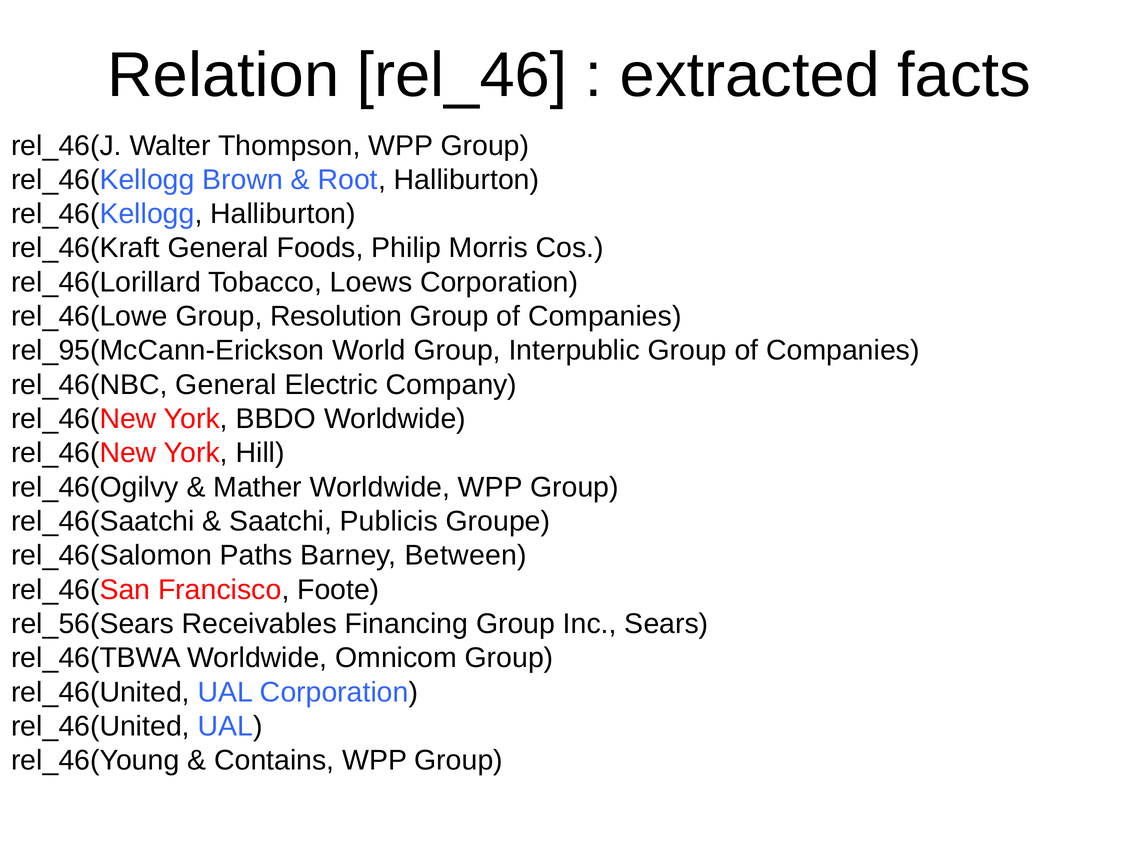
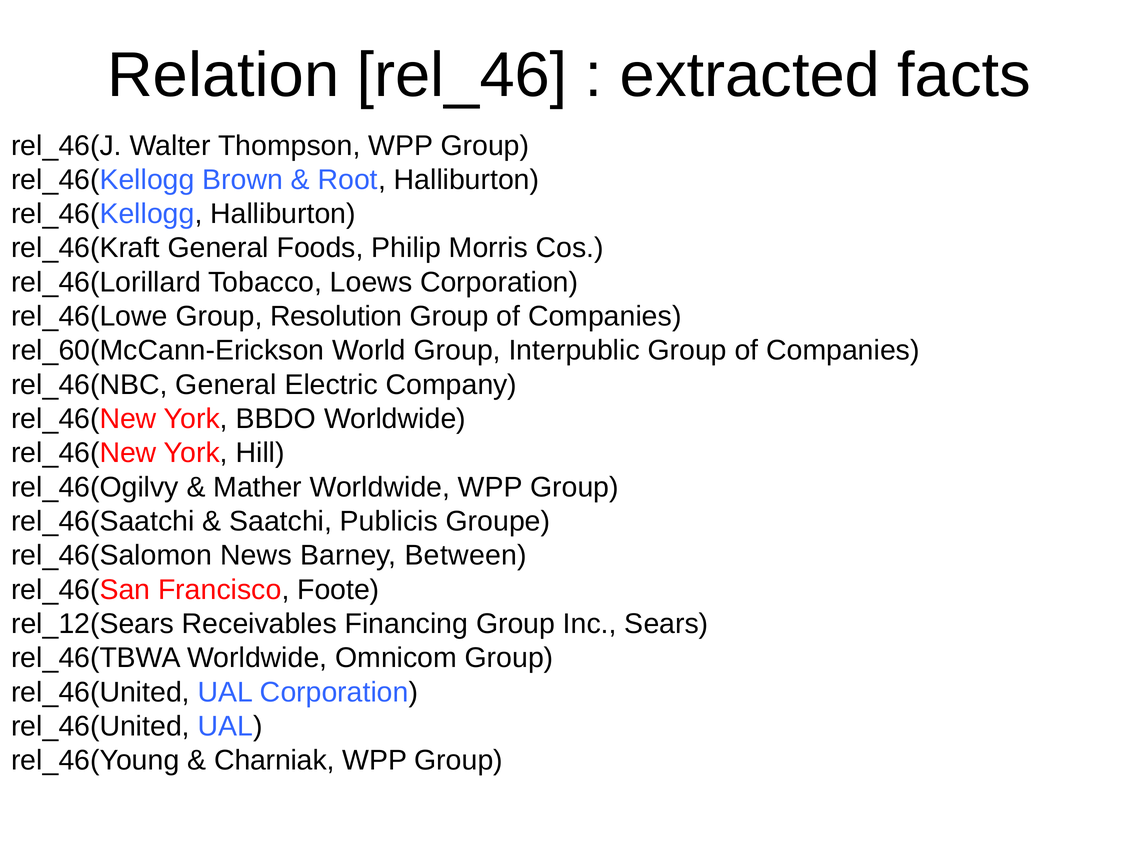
rel_95(McCann-Erickson: rel_95(McCann-Erickson -> rel_60(McCann-Erickson (168, 351)
Paths: Paths -> News (256, 556)
rel_56(Sears: rel_56(Sears -> rel_12(Sears (93, 624)
Contains: Contains -> Charniak (274, 761)
